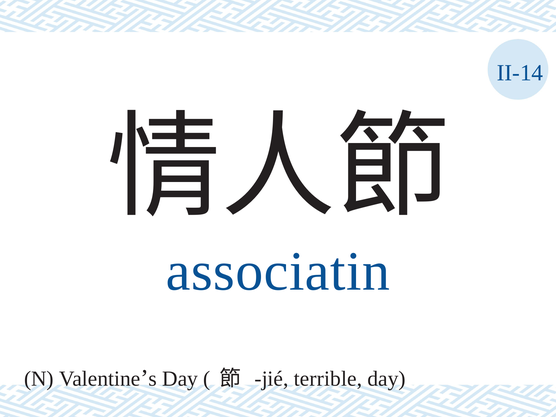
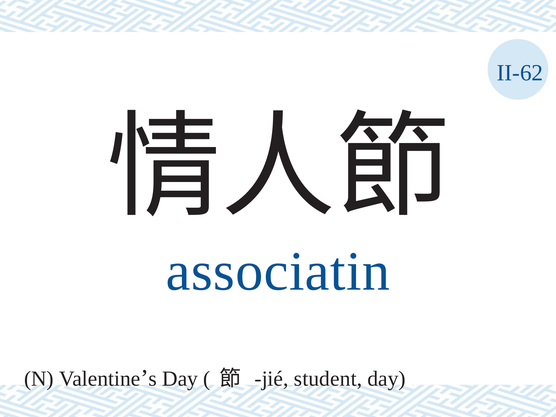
II-14: II-14 -> II-62 (520, 73)
terrible: terrible -> student (328, 379)
